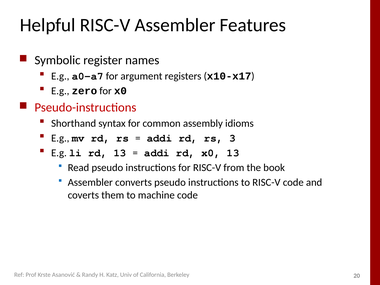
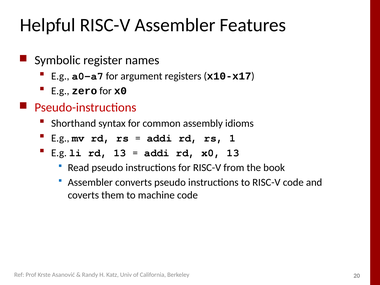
3: 3 -> 1 (232, 138)
